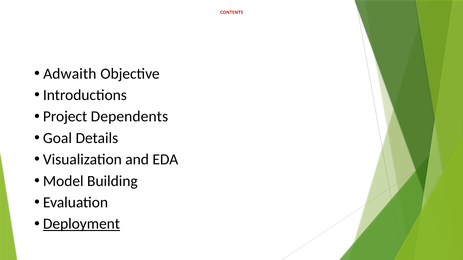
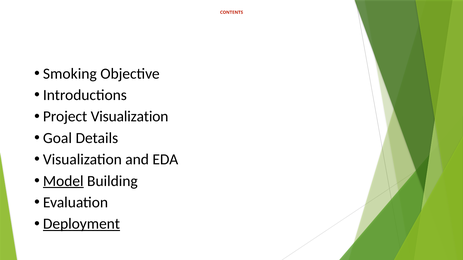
Adwaith: Adwaith -> Smoking (70, 74)
Project Dependents: Dependents -> Visualization (130, 117)
Model underline: none -> present (63, 181)
